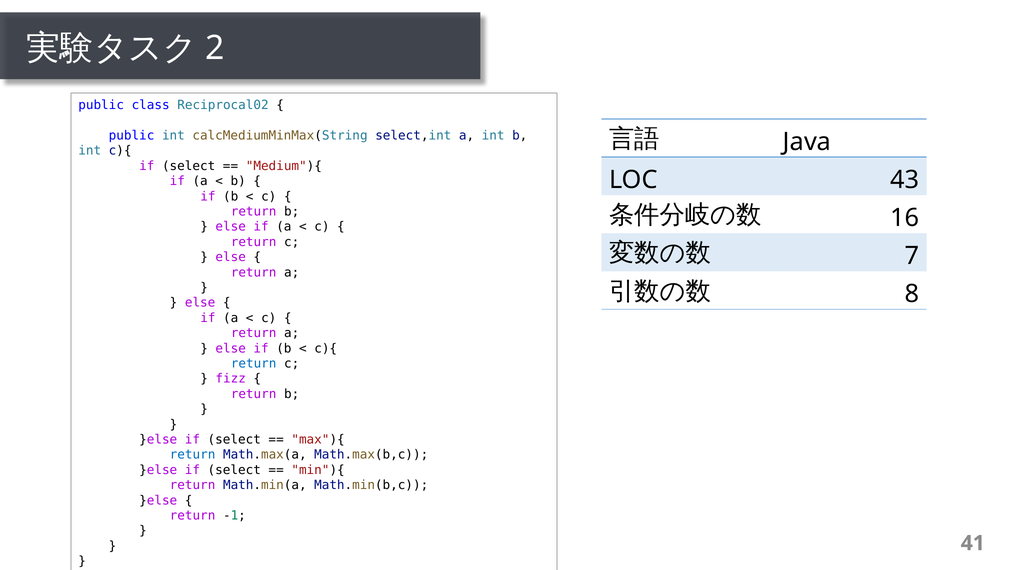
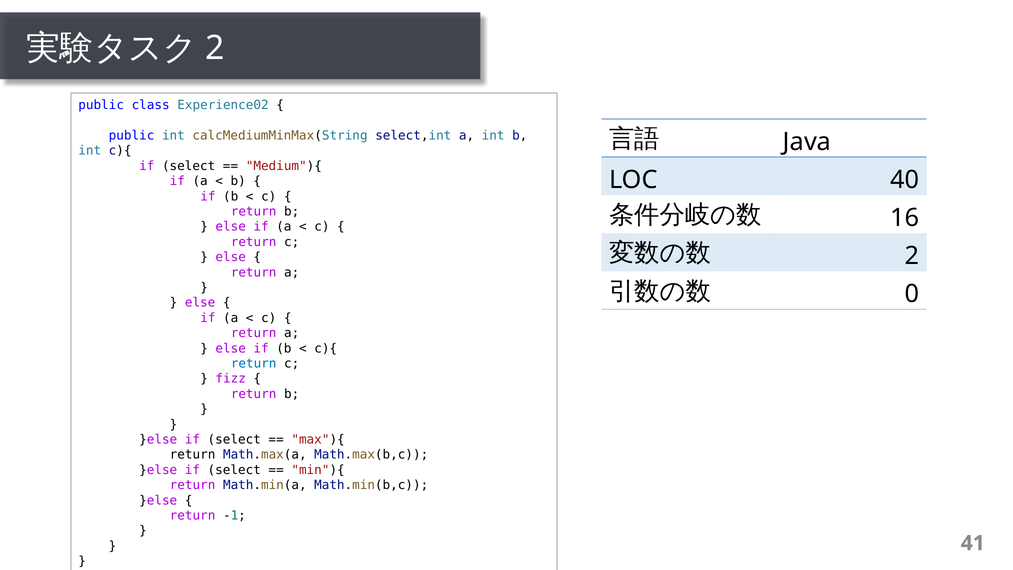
Reciprocal02: Reciprocal02 -> Experience02 (223, 105)
43: 43 -> 40 (905, 180)
7: 7 -> 2 (912, 256)
8: 8 -> 0 (912, 294)
return colour: blue -> black (193, 455)
